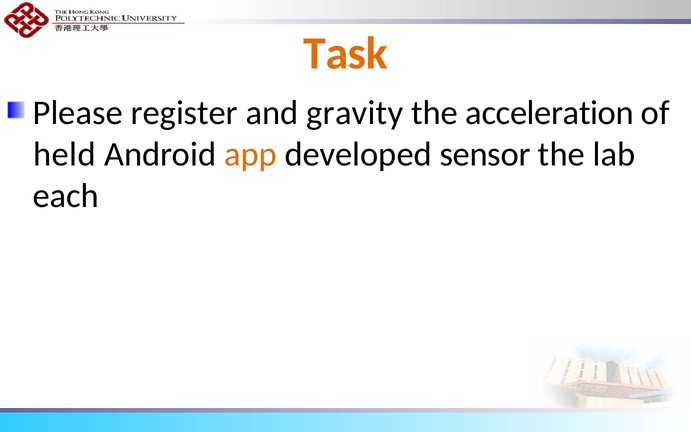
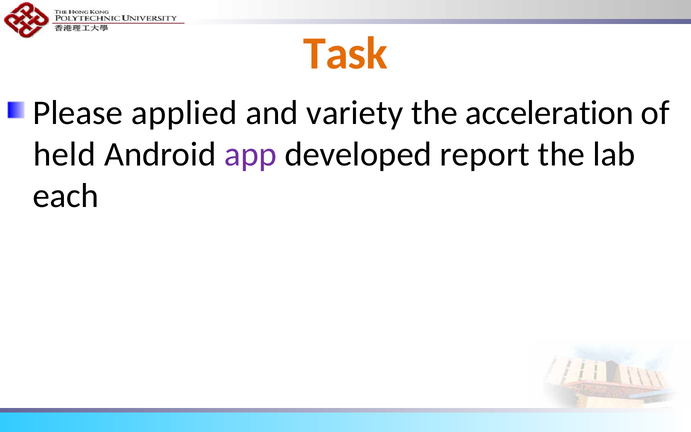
register: register -> applied (184, 113)
gravity: gravity -> variety (355, 113)
app colour: orange -> purple (250, 154)
sensor: sensor -> report (485, 154)
